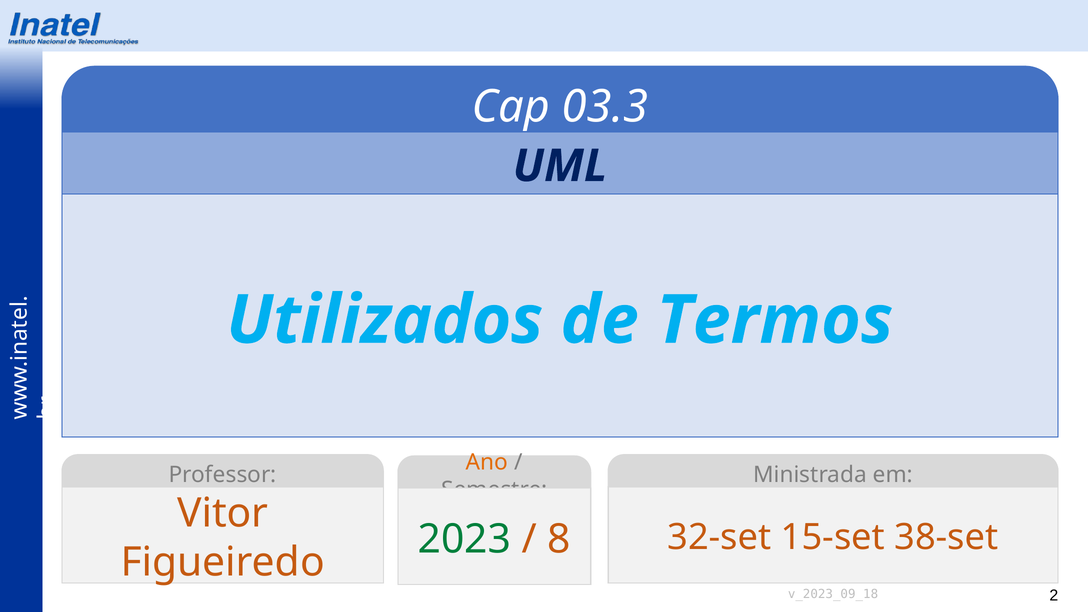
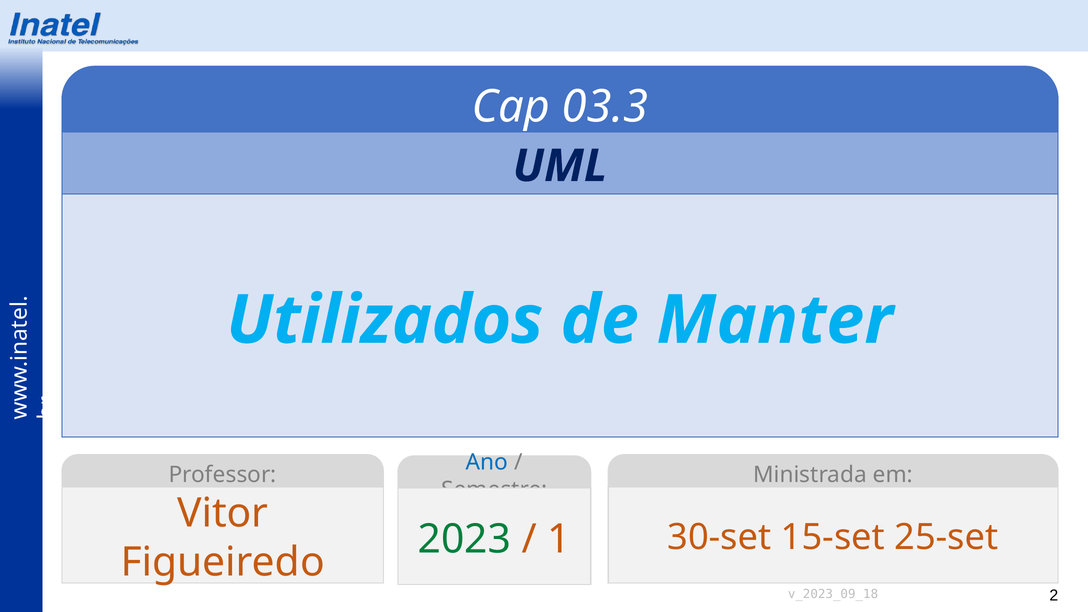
Termos: Termos -> Manter (775, 320)
Ano colour: orange -> blue (487, 462)
32-set: 32-set -> 30-set (719, 537)
38-set: 38-set -> 25-set (946, 537)
8: 8 -> 1 (559, 539)
